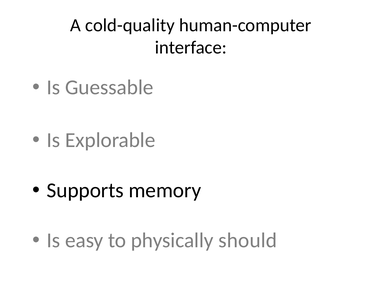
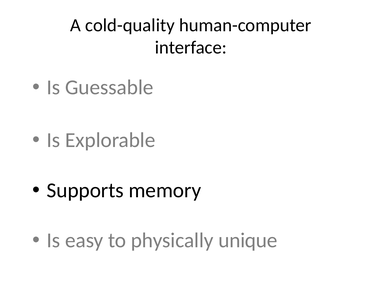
should: should -> unique (248, 240)
